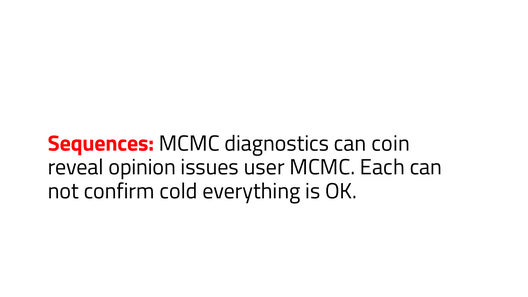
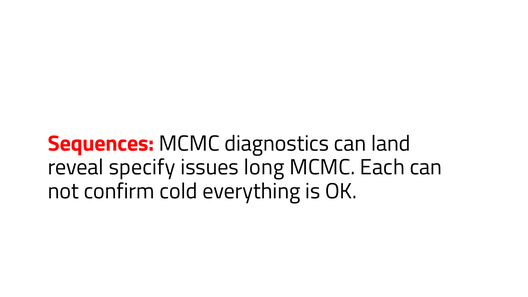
coin: coin -> land (391, 144)
opinion: opinion -> specify (142, 167)
user: user -> long (264, 167)
